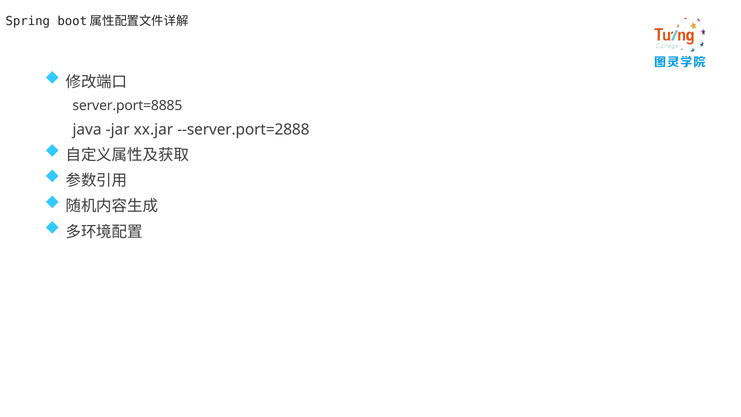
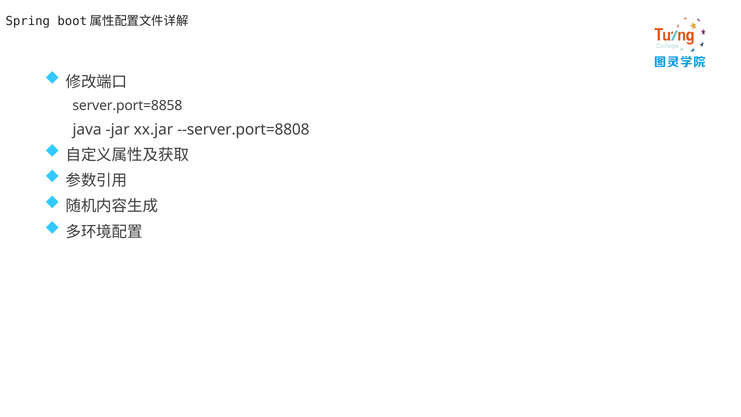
server.port=8885: server.port=8885 -> server.port=8858 (127, 106)
--server.port=2888: --server.port=2888 -> --server.port=8808 (243, 130)
